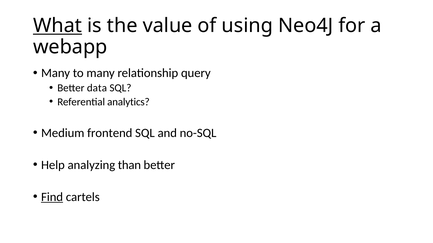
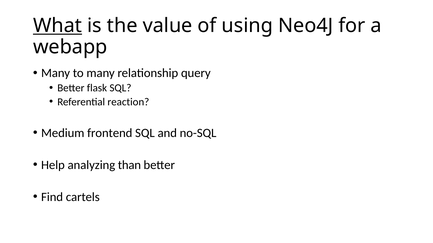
data: data -> flask (97, 88)
analytics: analytics -> reaction (128, 102)
Find underline: present -> none (52, 197)
